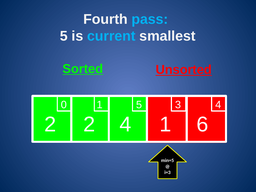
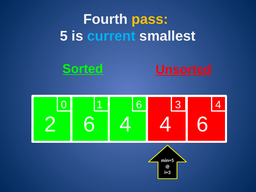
pass colour: light blue -> yellow (150, 19)
0 5: 5 -> 6 (139, 105)
2 2: 2 -> 6 (89, 124)
1: 1 -> 4 (165, 124)
